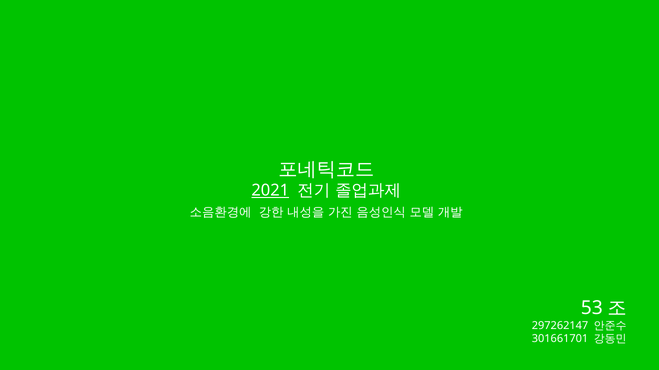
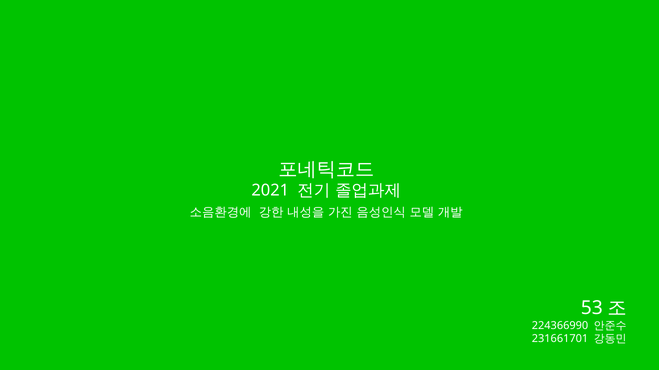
2021 underline: present -> none (270, 191)
297262147: 297262147 -> 224366990 (560, 326)
301661701: 301661701 -> 231661701 (560, 339)
